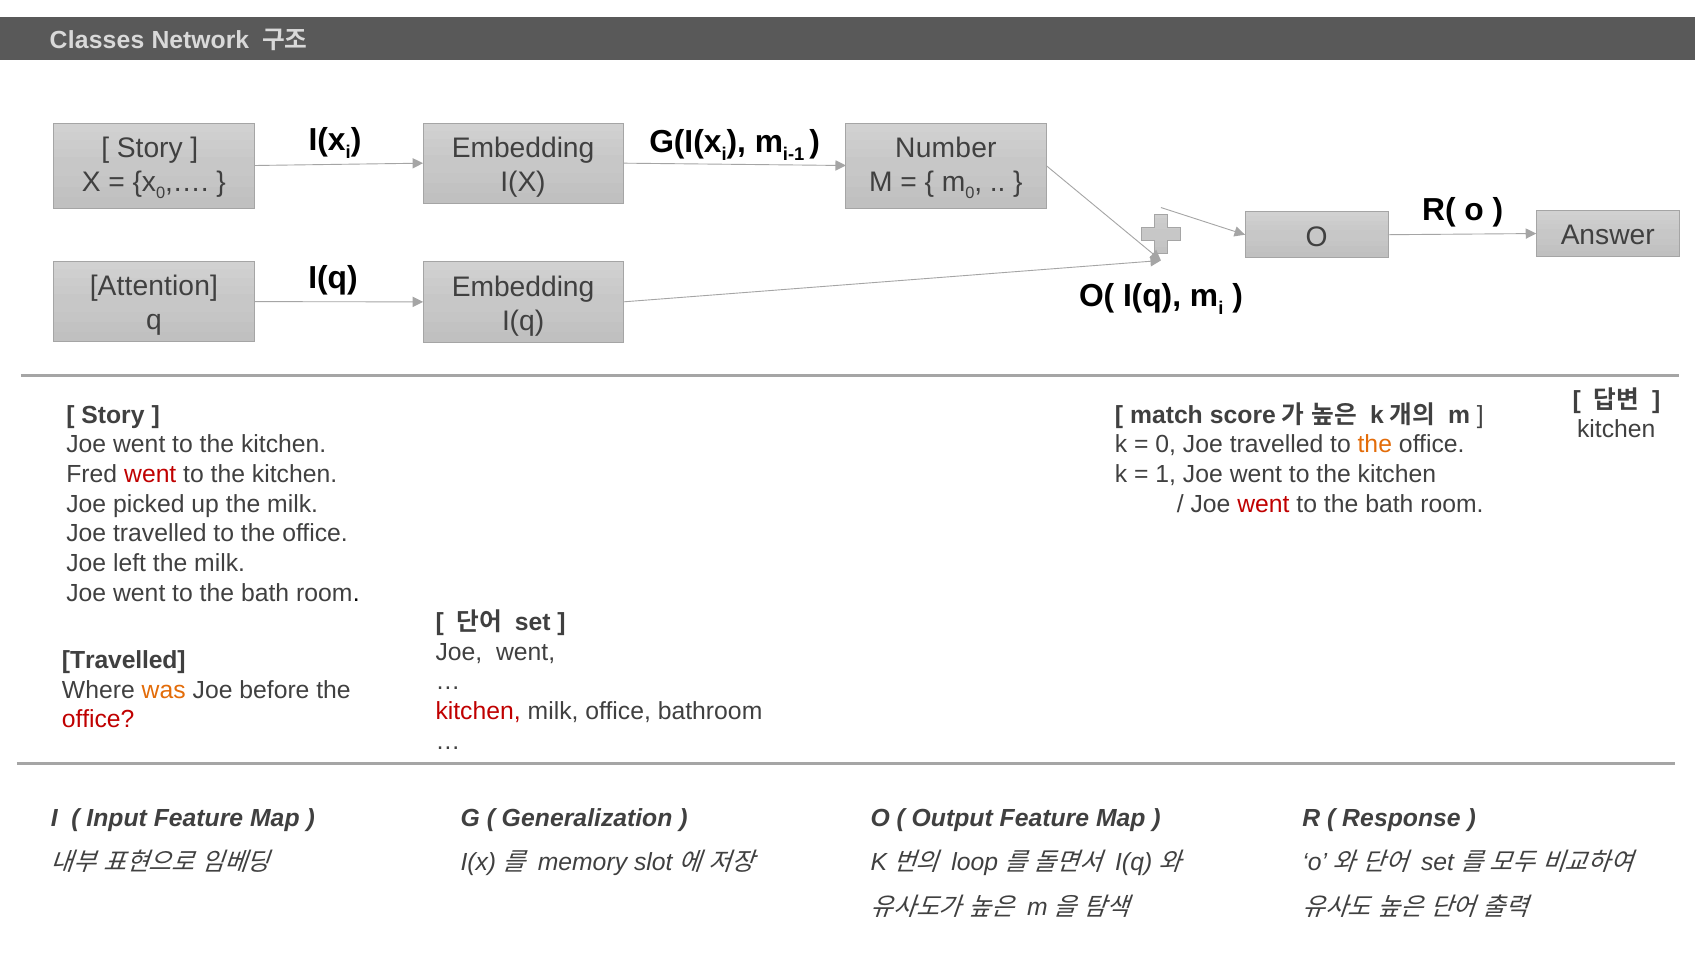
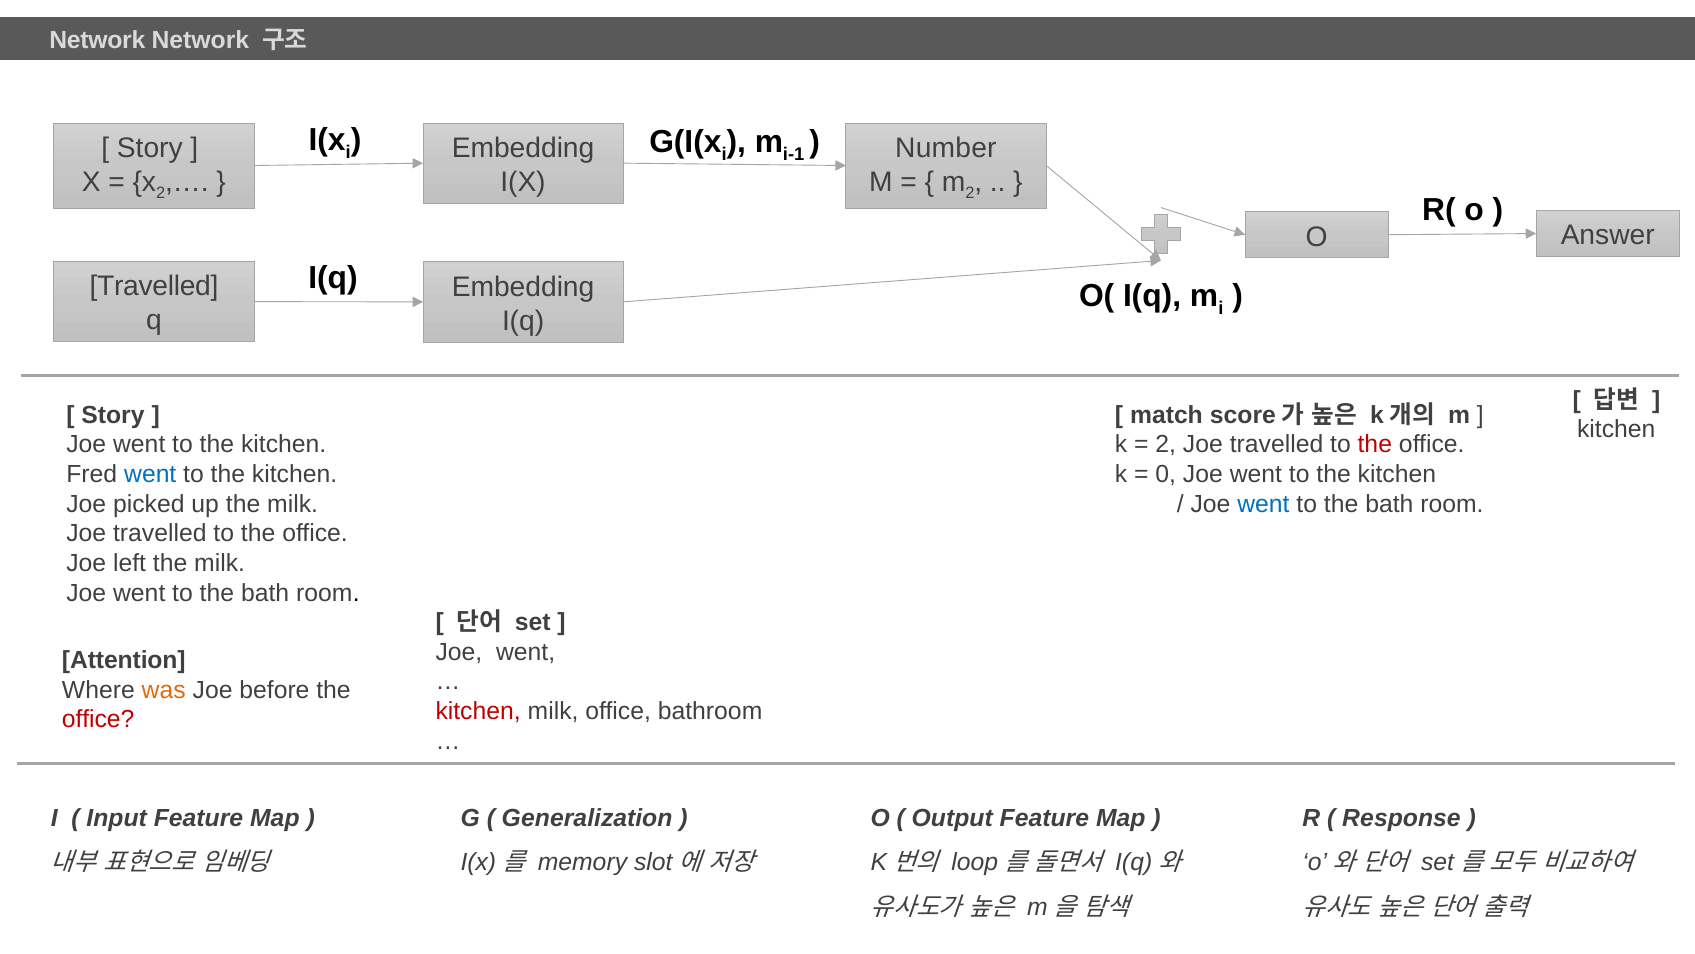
Classes: Classes -> Network (97, 40)
x 0: 0 -> 2 (161, 193)
m 0: 0 -> 2 (970, 193)
Attention: Attention -> Travelled (154, 286)
0: 0 -> 2 (1166, 444)
the colour: orange -> red (1375, 444)
1: 1 -> 0 (1166, 474)
went colour: red -> blue (150, 474)
went colour: red -> blue (1263, 504)
Travelled: Travelled -> Attention (124, 660)
